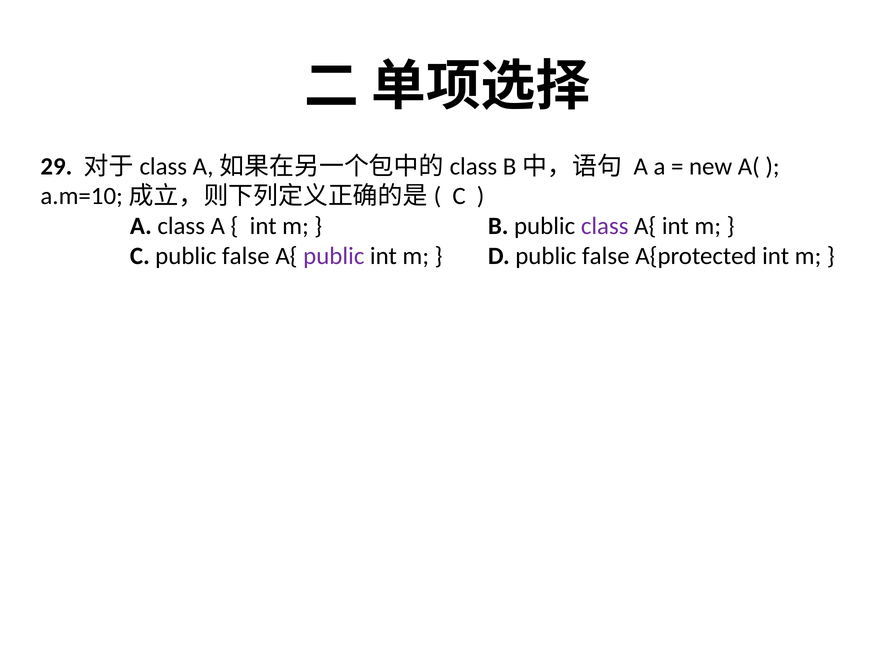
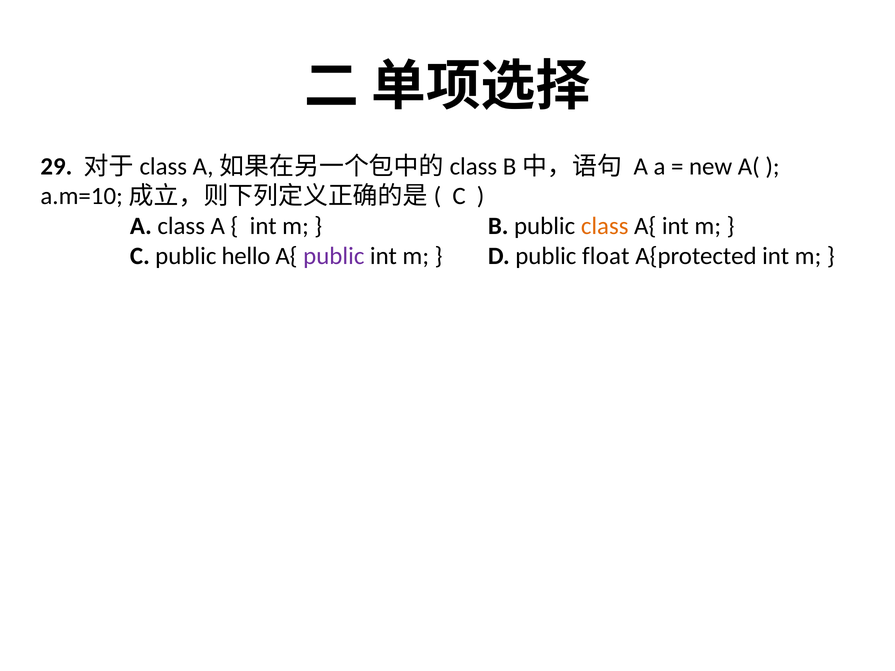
class colour: purple -> orange (605, 226)
C public false: false -> hello (246, 256)
D public false: false -> float (606, 256)
